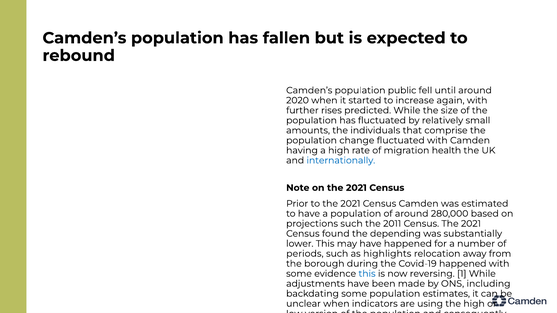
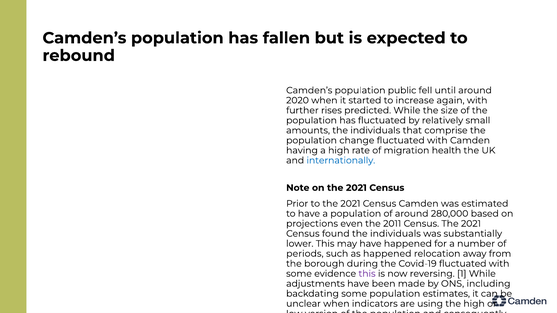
projections such: such -> even (352, 224)
found the depending: depending -> individuals (395, 234)
as highlights: highlights -> happened (387, 254)
Covid-19 happened: happened -> fluctuated (463, 264)
this colour: blue -> purple (367, 274)
